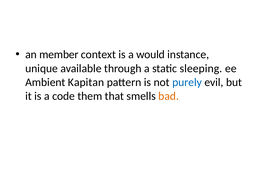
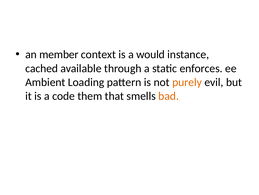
unique: unique -> cached (42, 68)
sleeping: sleeping -> enforces (201, 68)
Kapitan: Kapitan -> Loading (86, 82)
purely colour: blue -> orange (187, 82)
